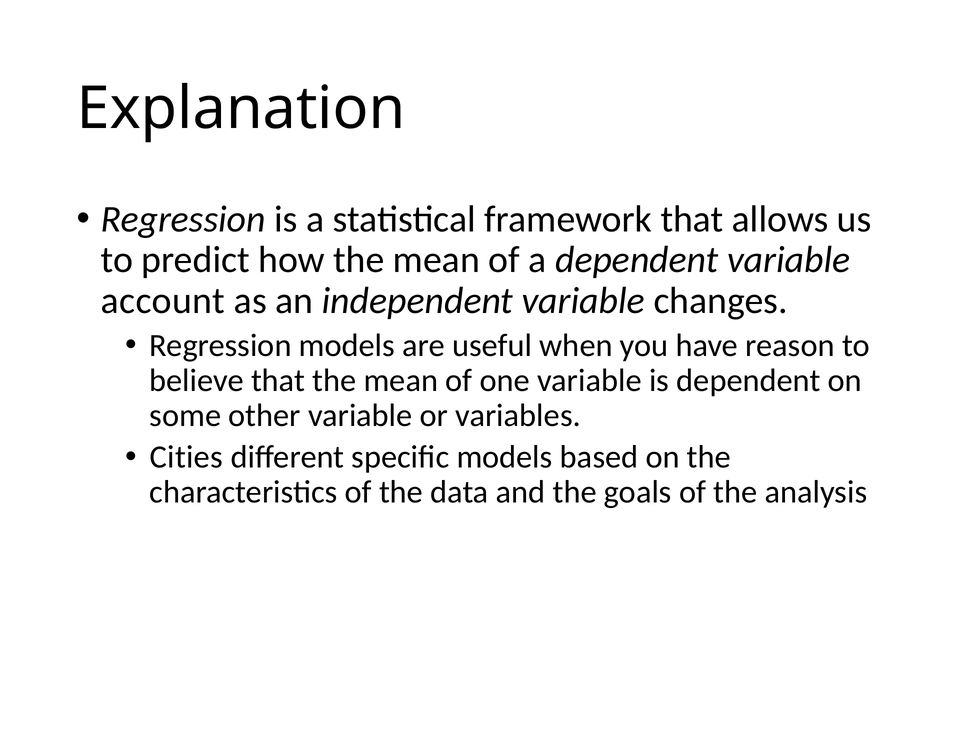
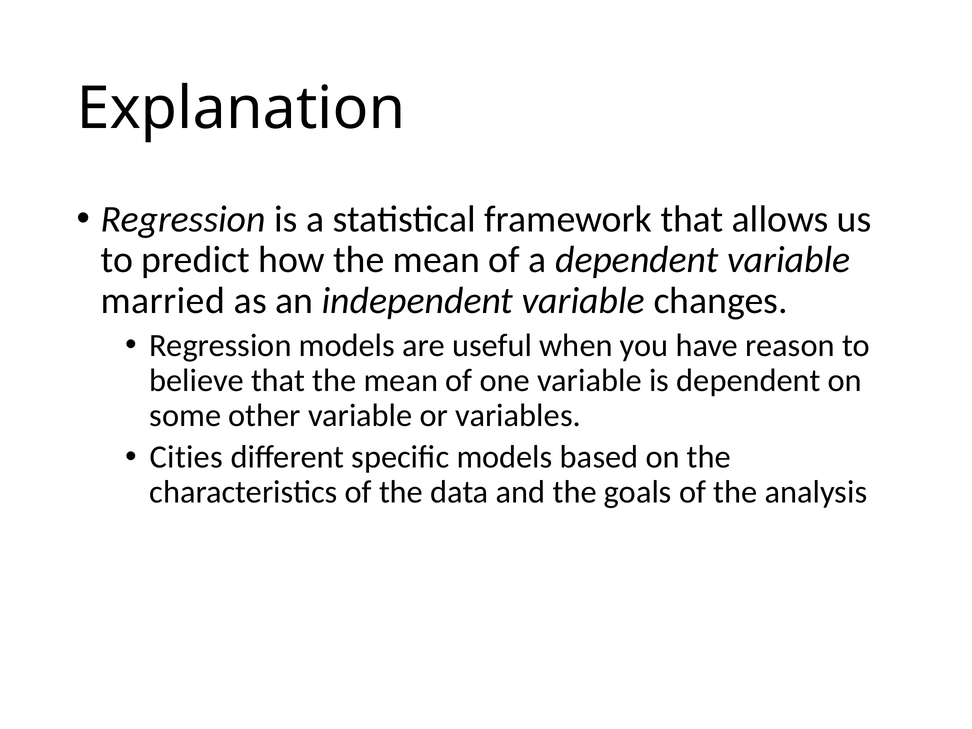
account: account -> married (163, 301)
